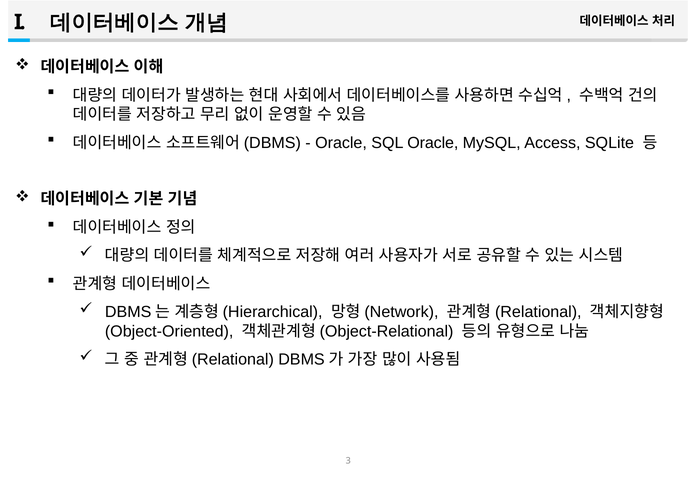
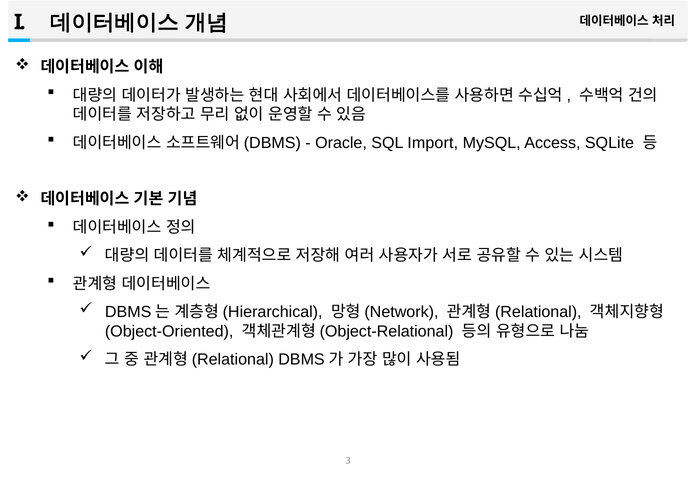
SQL Oracle: Oracle -> Import (433, 143)
